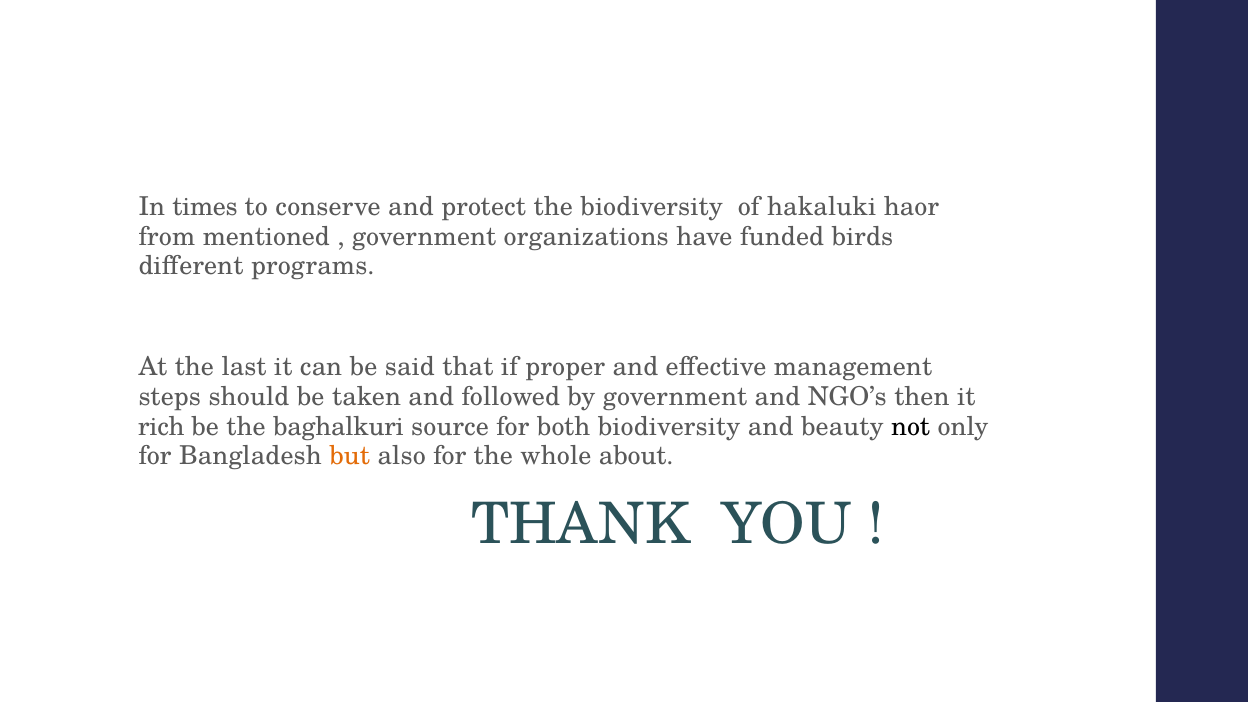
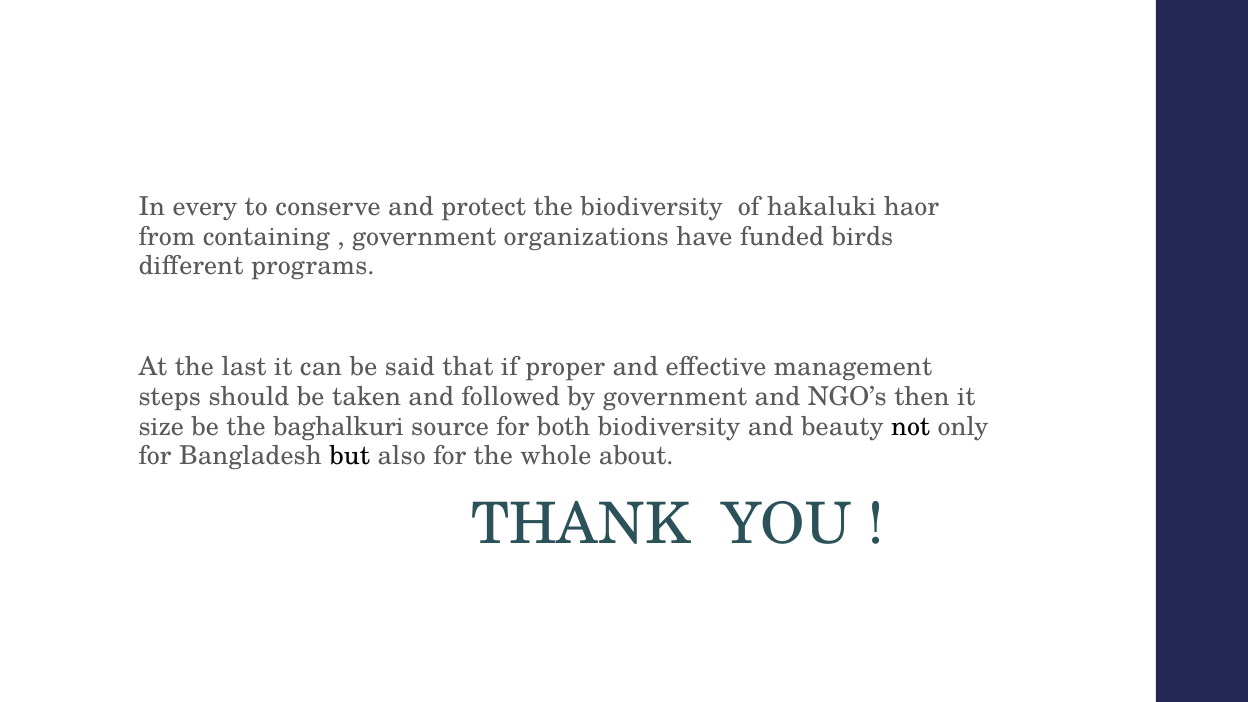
times: times -> every (205, 207)
mentioned: mentioned -> containing (266, 237)
rich: rich -> size (161, 427)
but colour: orange -> black (350, 456)
